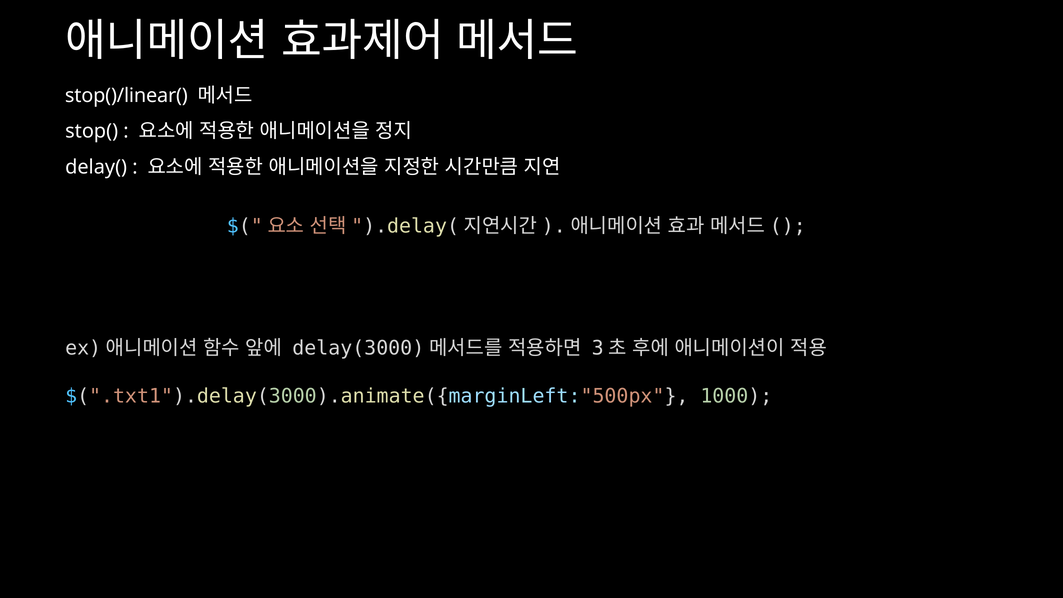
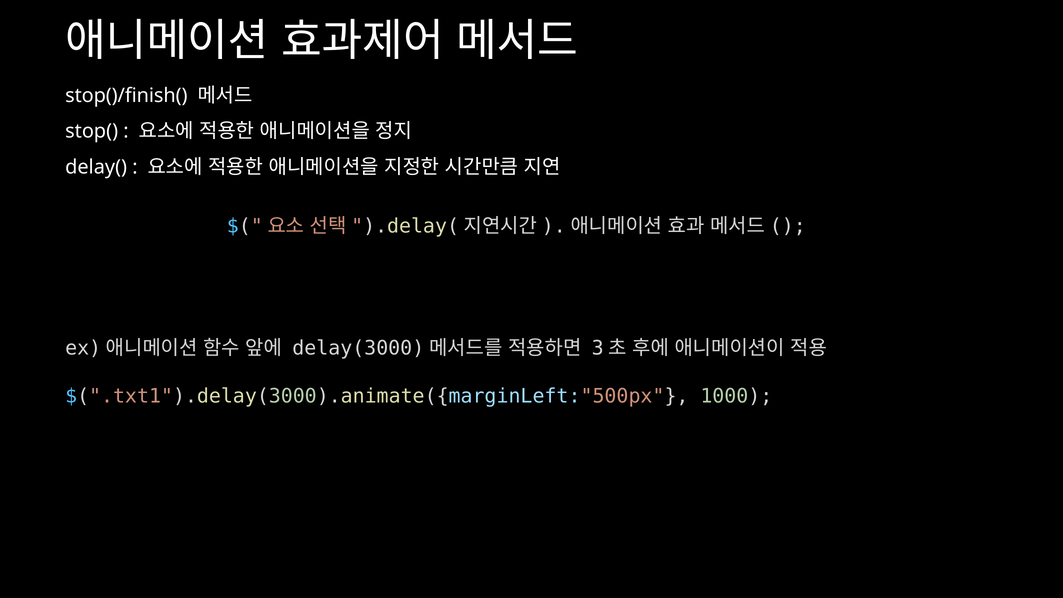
stop()/linear(: stop()/linear( -> stop()/finish( (126, 95)
